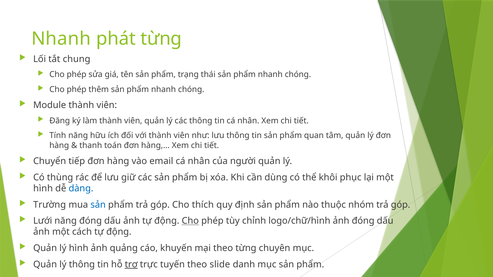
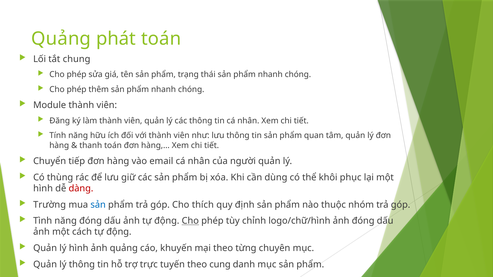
Nhanh: Nhanh -> Quảng (61, 39)
phát từng: từng -> toán (161, 39)
dàng colour: blue -> red (81, 189)
Lưới: Lưới -> Tình (43, 221)
trợ underline: present -> none (131, 265)
slide: slide -> cung (220, 265)
